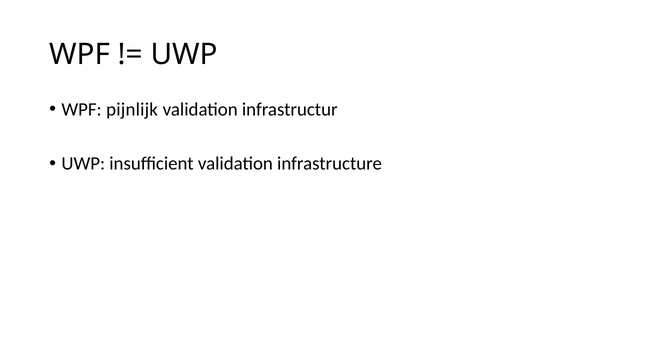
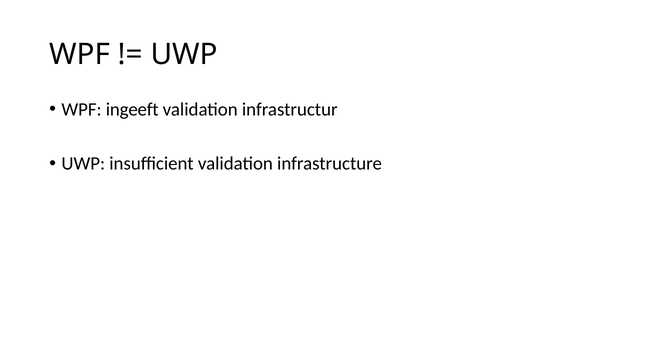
pijnlijk: pijnlijk -> ingeeft (132, 109)
